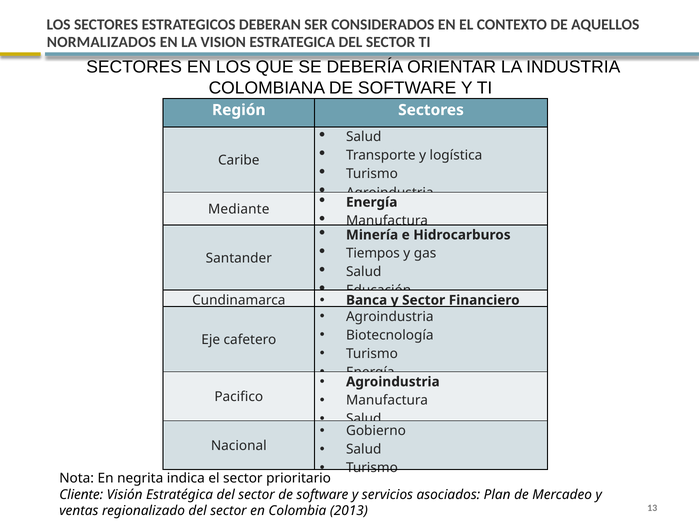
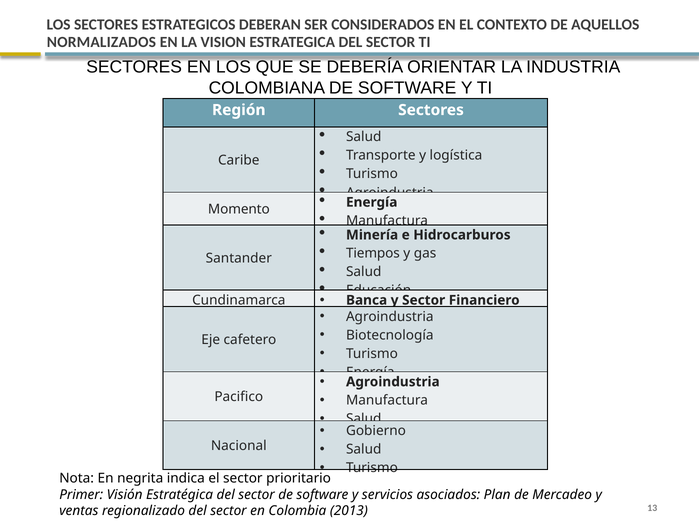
Mediante: Mediante -> Momento (239, 209)
Cliente: Cliente -> Primer (81, 495)
